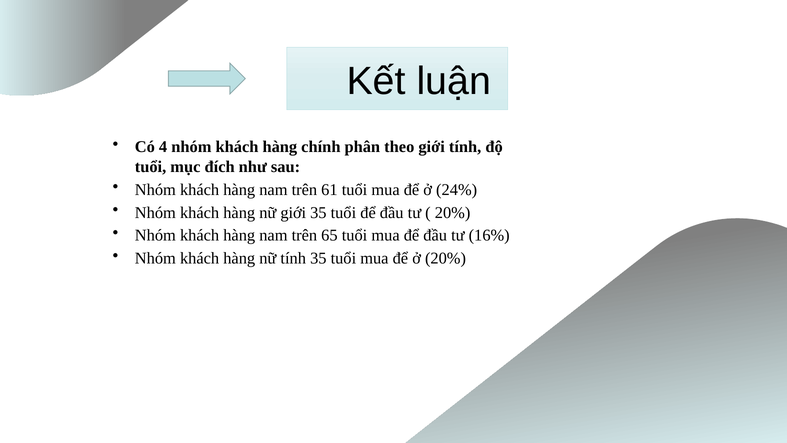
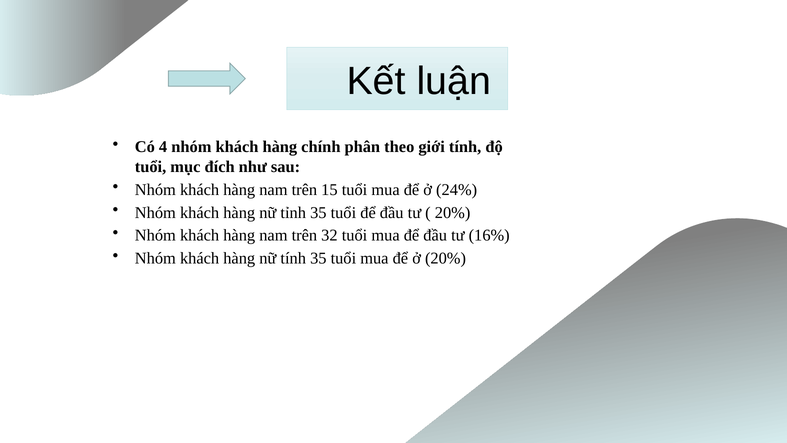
61: 61 -> 15 (329, 189)
nữ giới: giới -> tỉnh (293, 212)
65: 65 -> 32 (329, 235)
